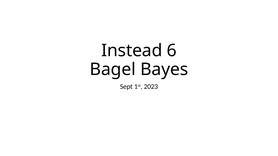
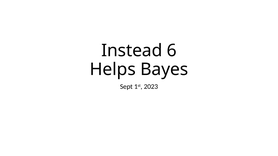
Bagel: Bagel -> Helps (113, 69)
